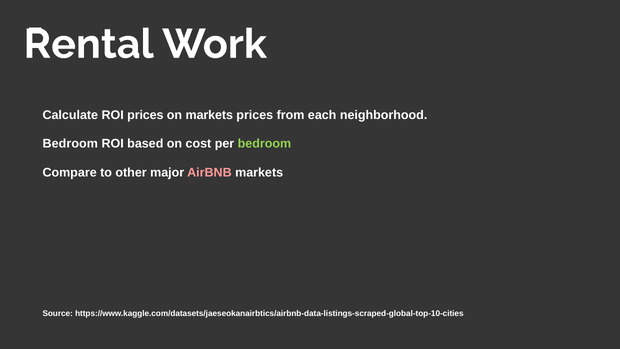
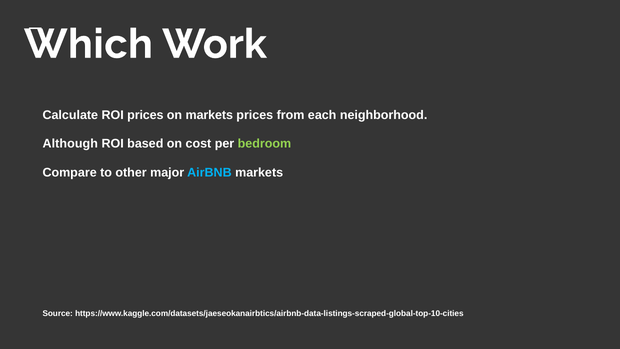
Rental: Rental -> Which (88, 44)
Bedroom: Bedroom -> Although (70, 144)
AirBNB colour: pink -> light blue (209, 172)
